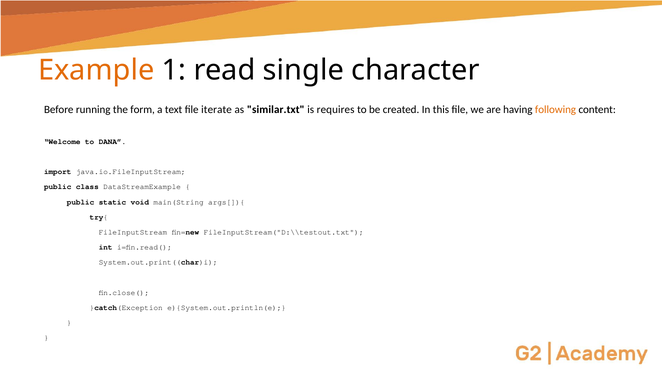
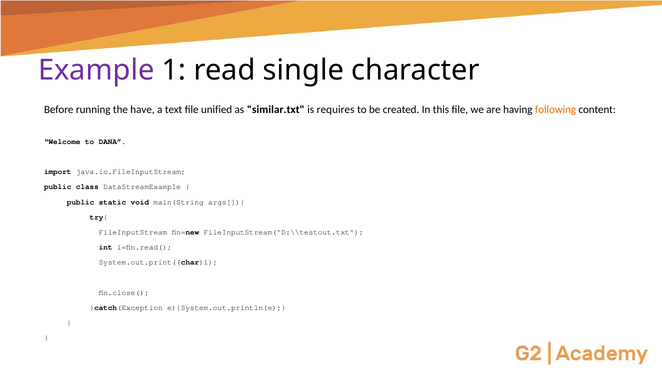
Example colour: orange -> purple (96, 70)
form: form -> have (143, 110)
iterate: iterate -> unified (217, 110)
